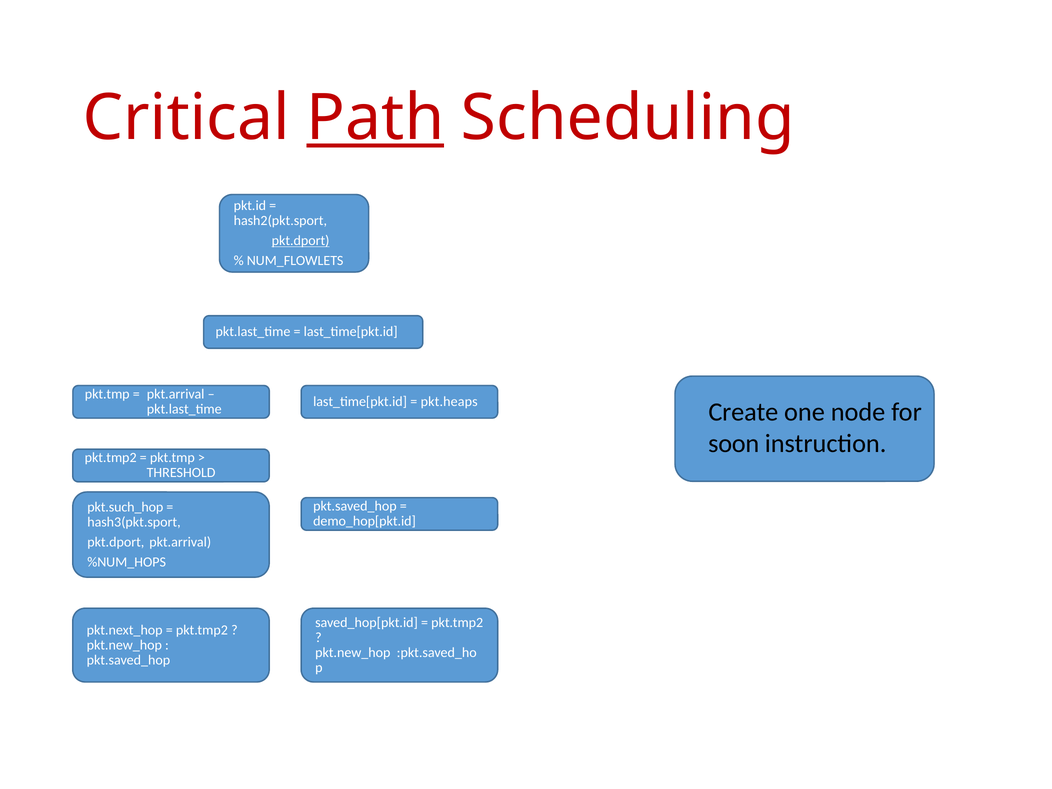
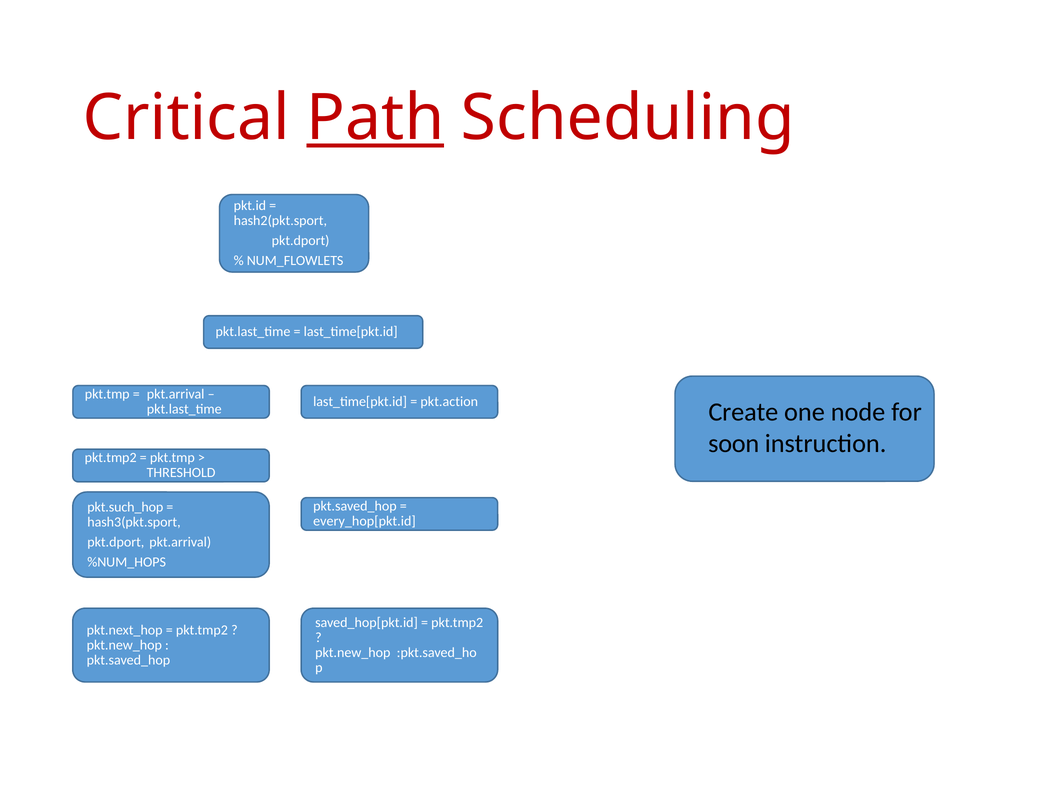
pkt.dport underline: present -> none (301, 241)
pkt.heaps: pkt.heaps -> pkt.action (449, 402)
demo_hop[pkt.id: demo_hop[pkt.id -> every_hop[pkt.id (364, 521)
